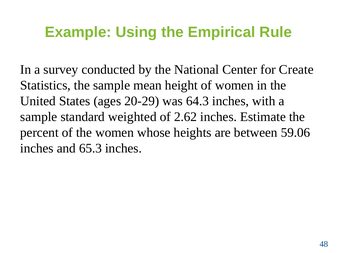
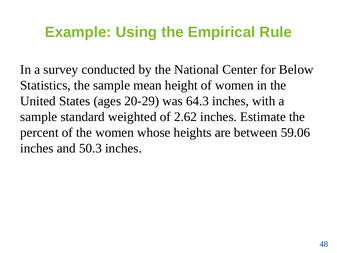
Create: Create -> Below (296, 69)
65.3: 65.3 -> 50.3 (90, 148)
